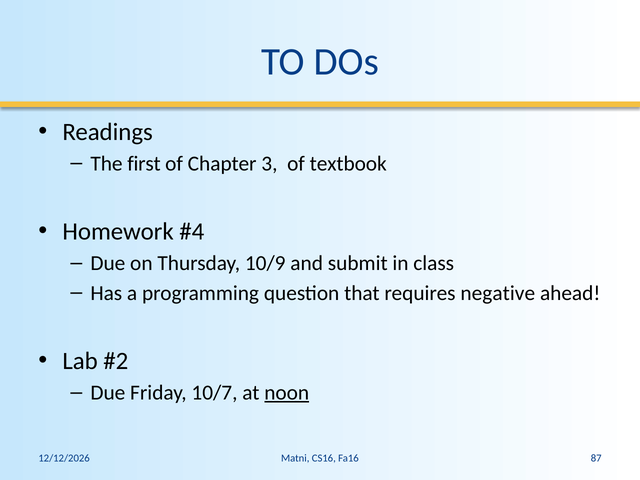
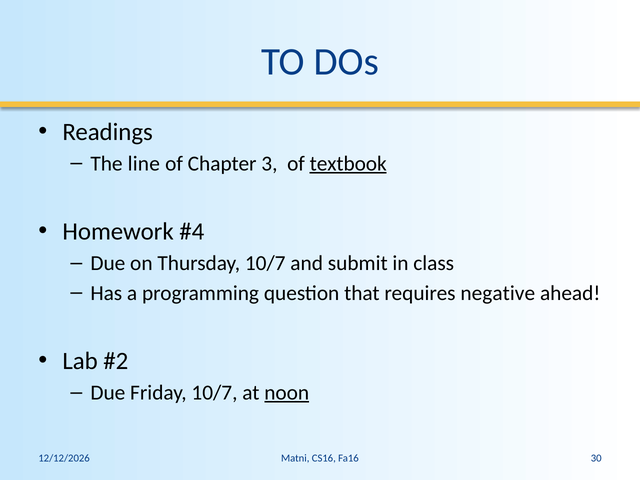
first: first -> line (144, 164)
textbook underline: none -> present (348, 164)
Thursday 10/9: 10/9 -> 10/7 (265, 263)
87: 87 -> 30 (596, 458)
